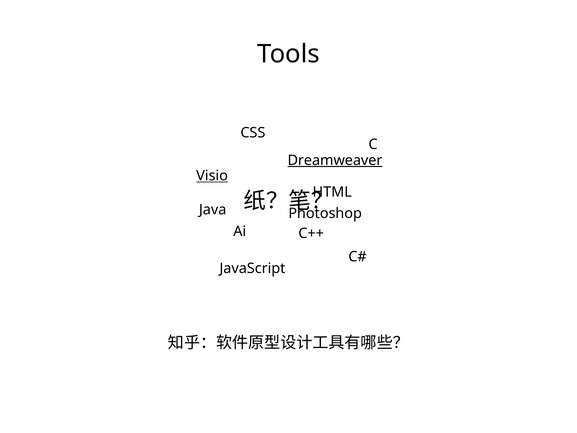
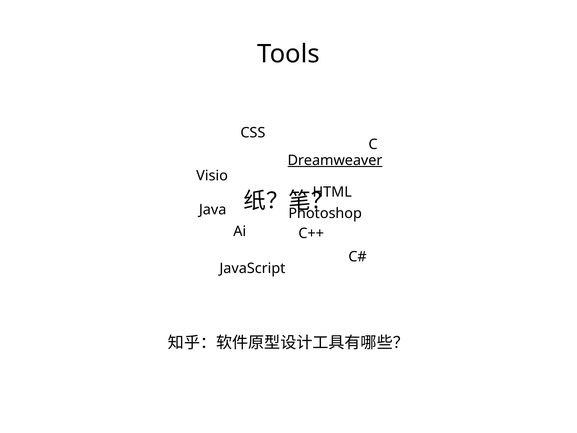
Visio underline: present -> none (212, 176)
